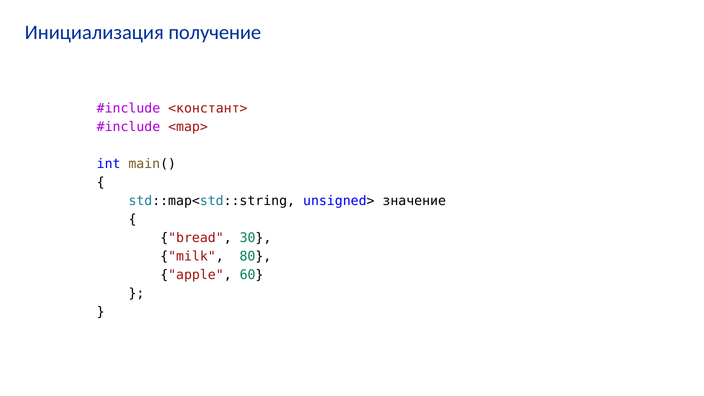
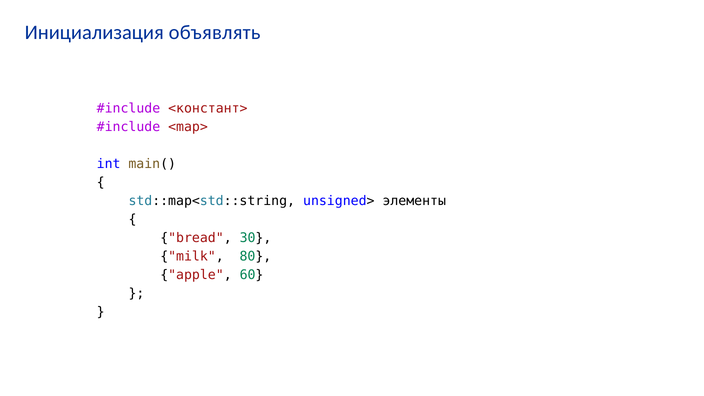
получение: получение -> объявлять (215, 32)
значение: значение -> элементы (414, 201)
